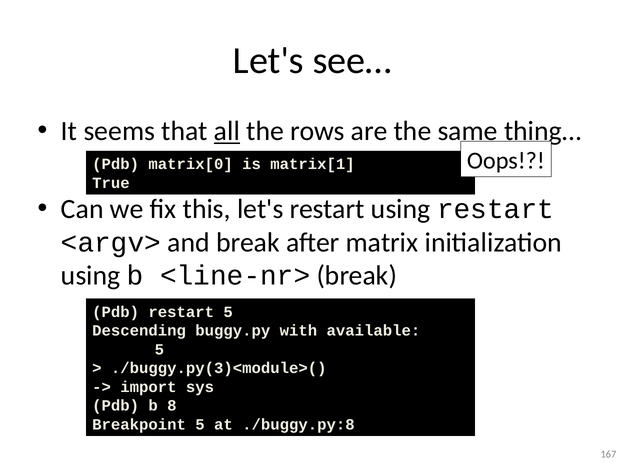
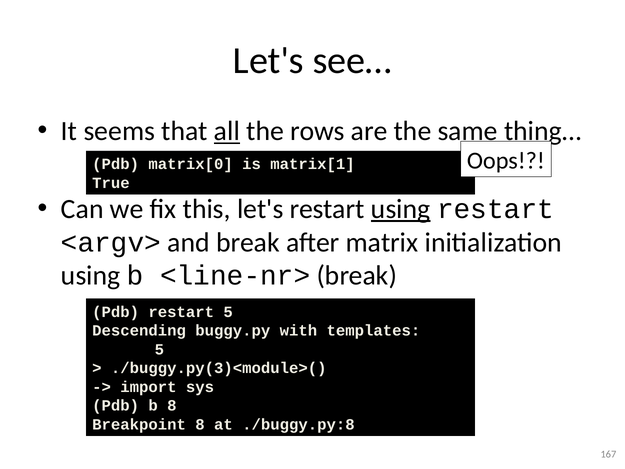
using underline: none -> present (401, 209)
available: available -> templates (373, 331)
Breakpoint 5: 5 -> 8 (200, 424)
